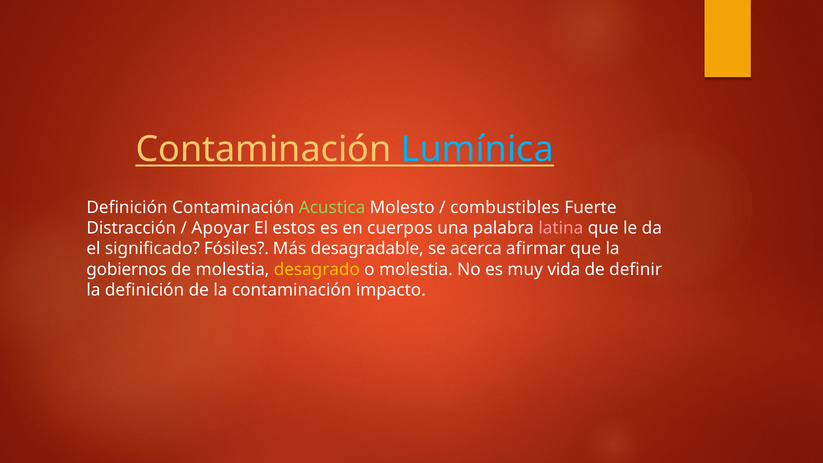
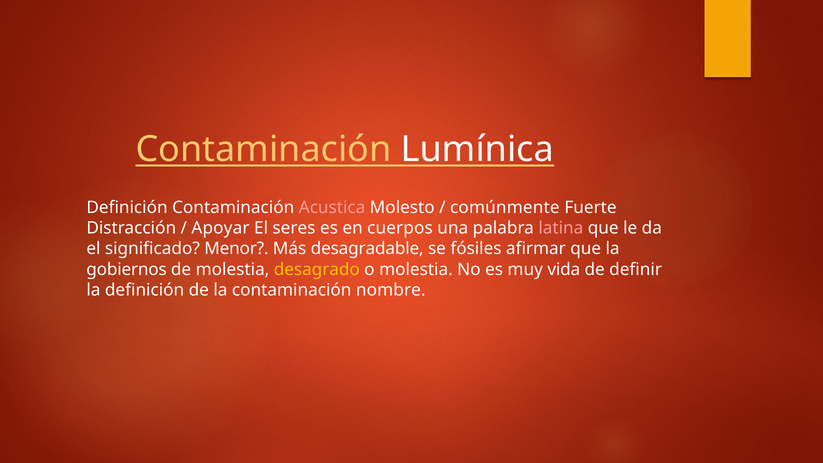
Lumínica colour: light blue -> white (477, 149)
Acustica colour: light green -> pink (332, 208)
combustibles: combustibles -> comúnmente (505, 208)
estos: estos -> seres (294, 228)
Fósiles: Fósiles -> Menor (236, 249)
acerca: acerca -> fósiles (476, 249)
impacto: impacto -> nombre (391, 290)
